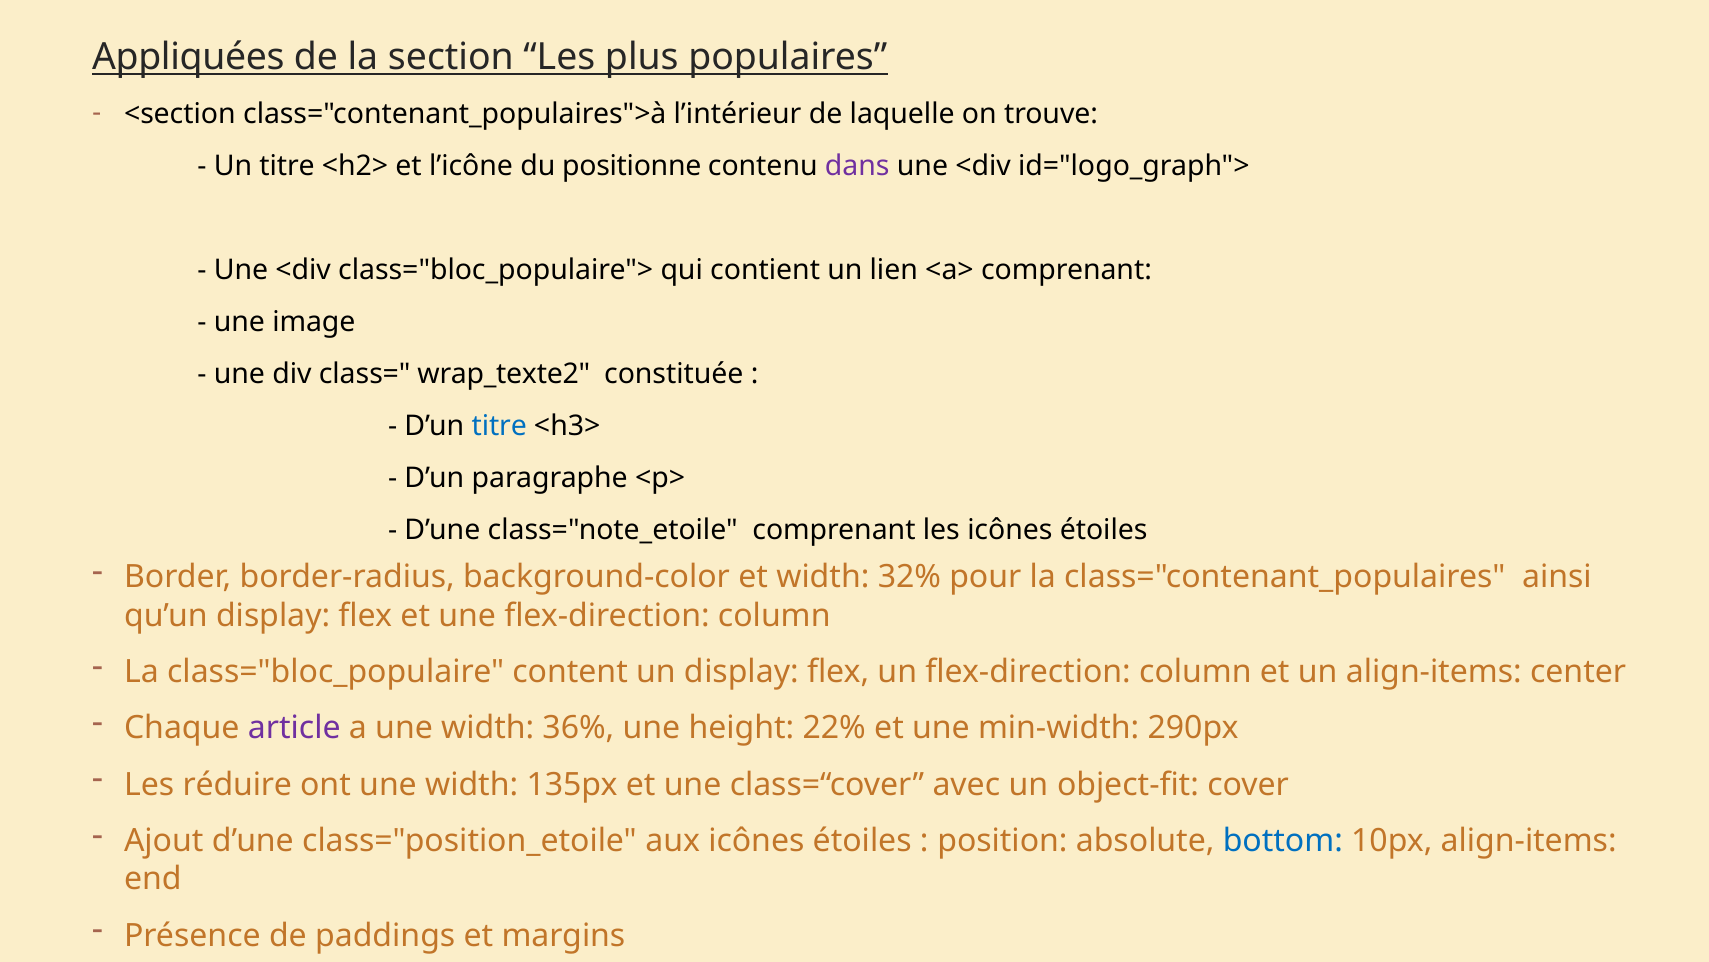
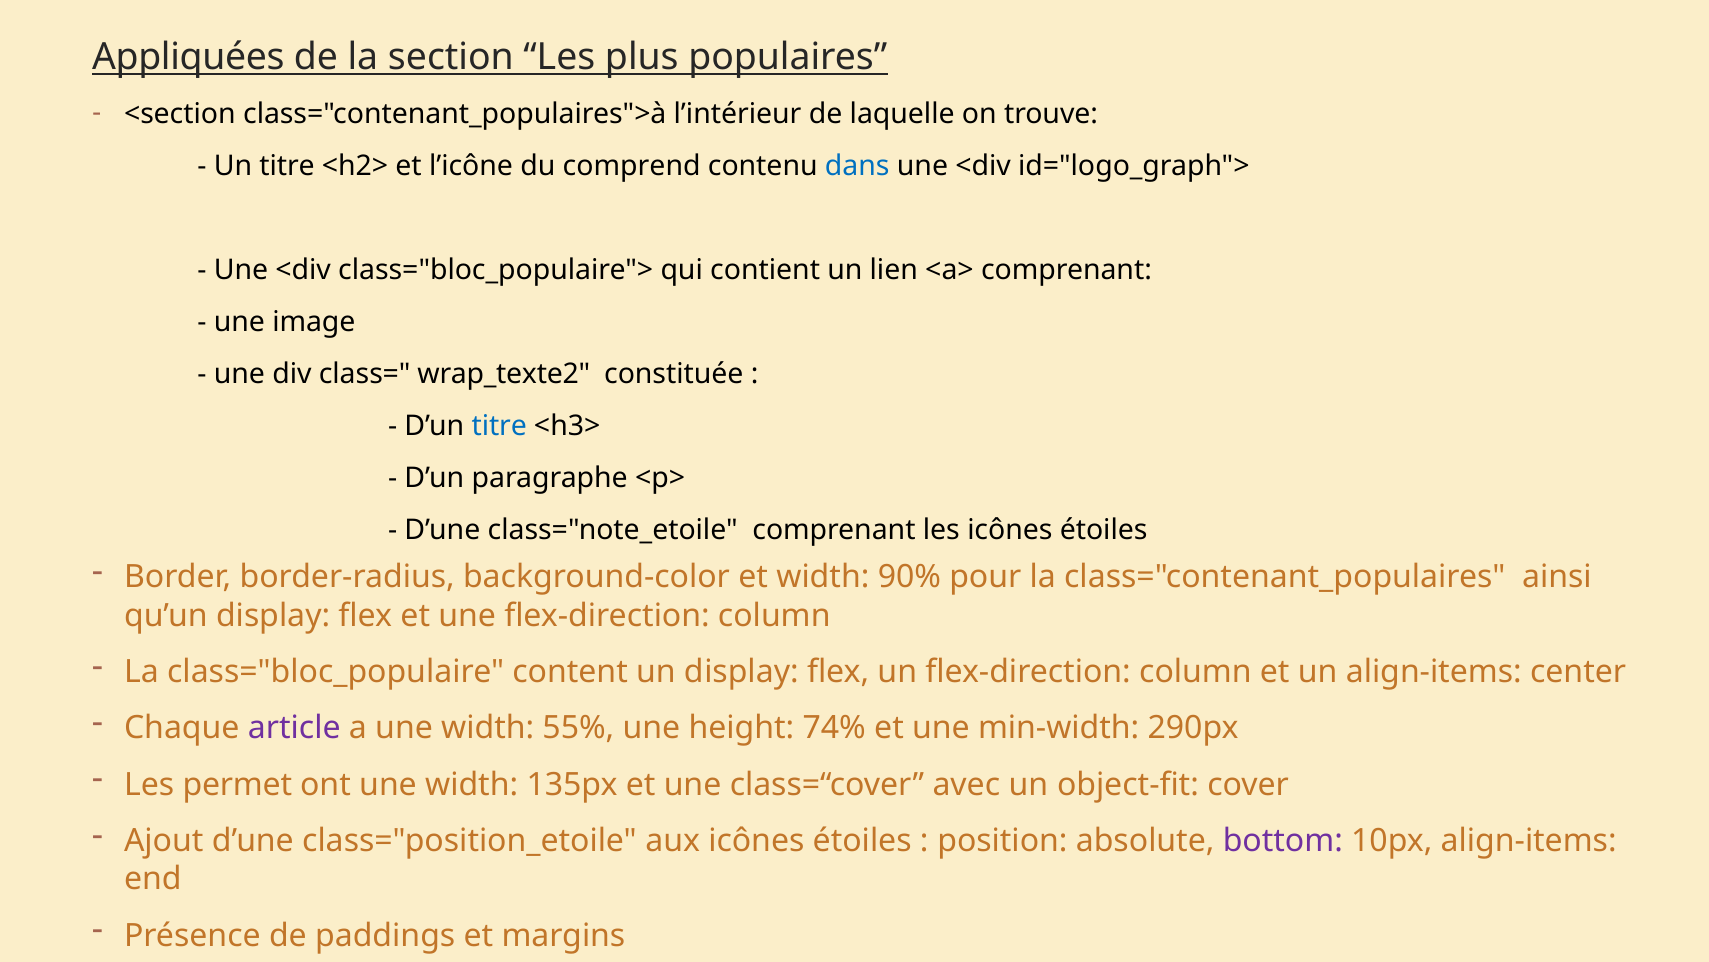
positionne: positionne -> comprend (632, 166)
dans colour: purple -> blue (857, 166)
32%: 32% -> 90% (909, 577)
36%: 36% -> 55% (578, 728)
22%: 22% -> 74% (834, 728)
réduire: réduire -> permet (237, 784)
bottom colour: blue -> purple (1283, 840)
